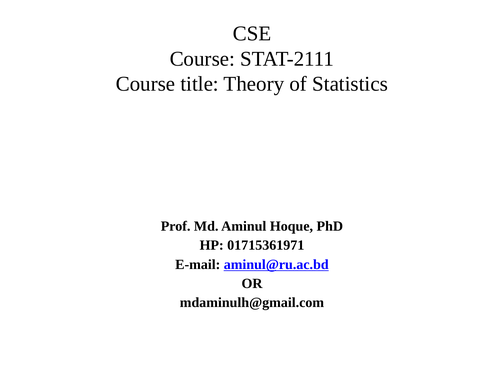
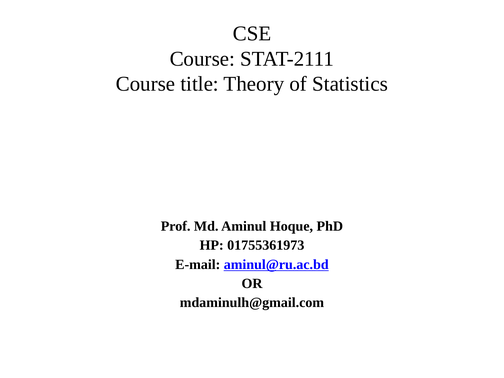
01715361971: 01715361971 -> 01755361973 (266, 245)
